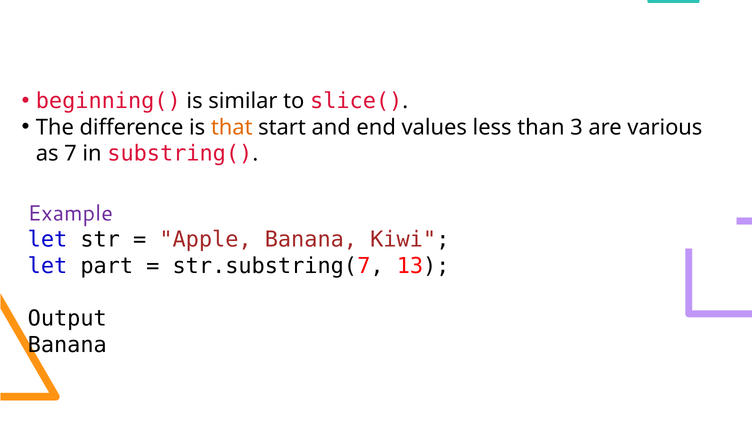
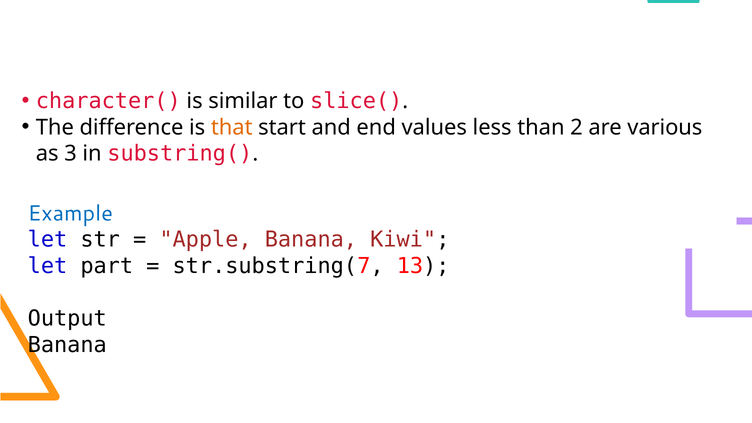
beginning(: beginning( -> character( (108, 101)
3: 3 -> 2 (576, 127)
7: 7 -> 3 (70, 154)
Example colour: purple -> blue (70, 213)
